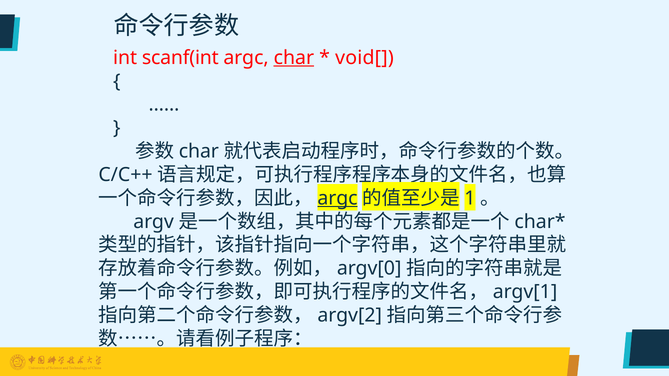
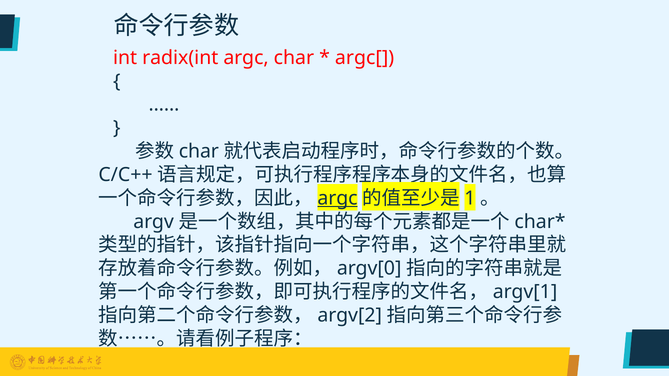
scanf(int: scanf(int -> radix(int (180, 58)
char underline: present -> none (294, 58)
void[: void[ -> argc[ (365, 58)
